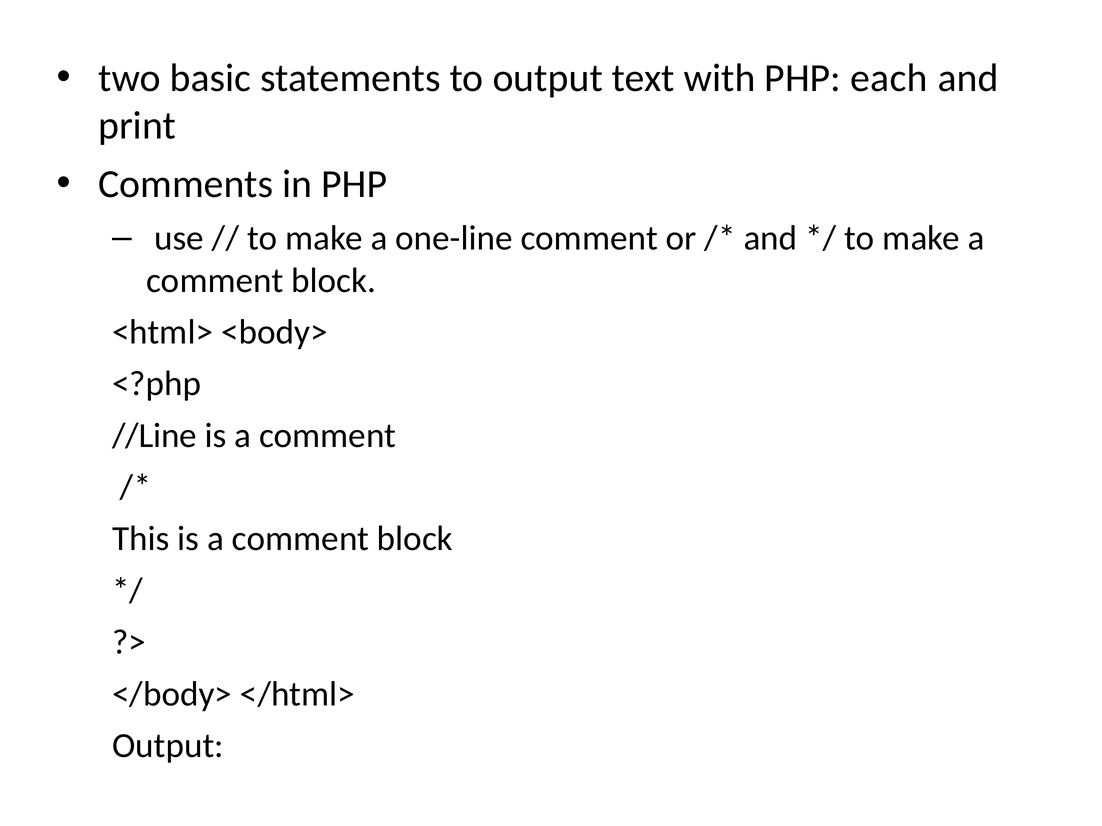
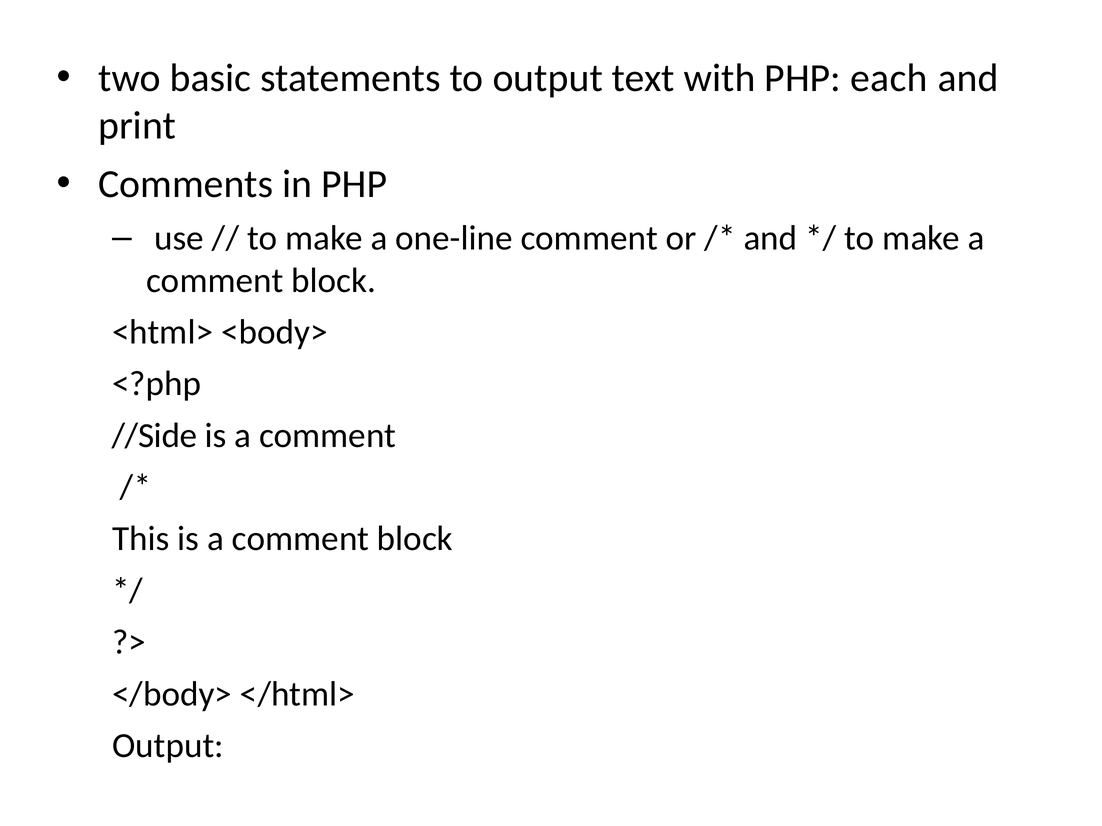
//Line: //Line -> //Side (154, 436)
